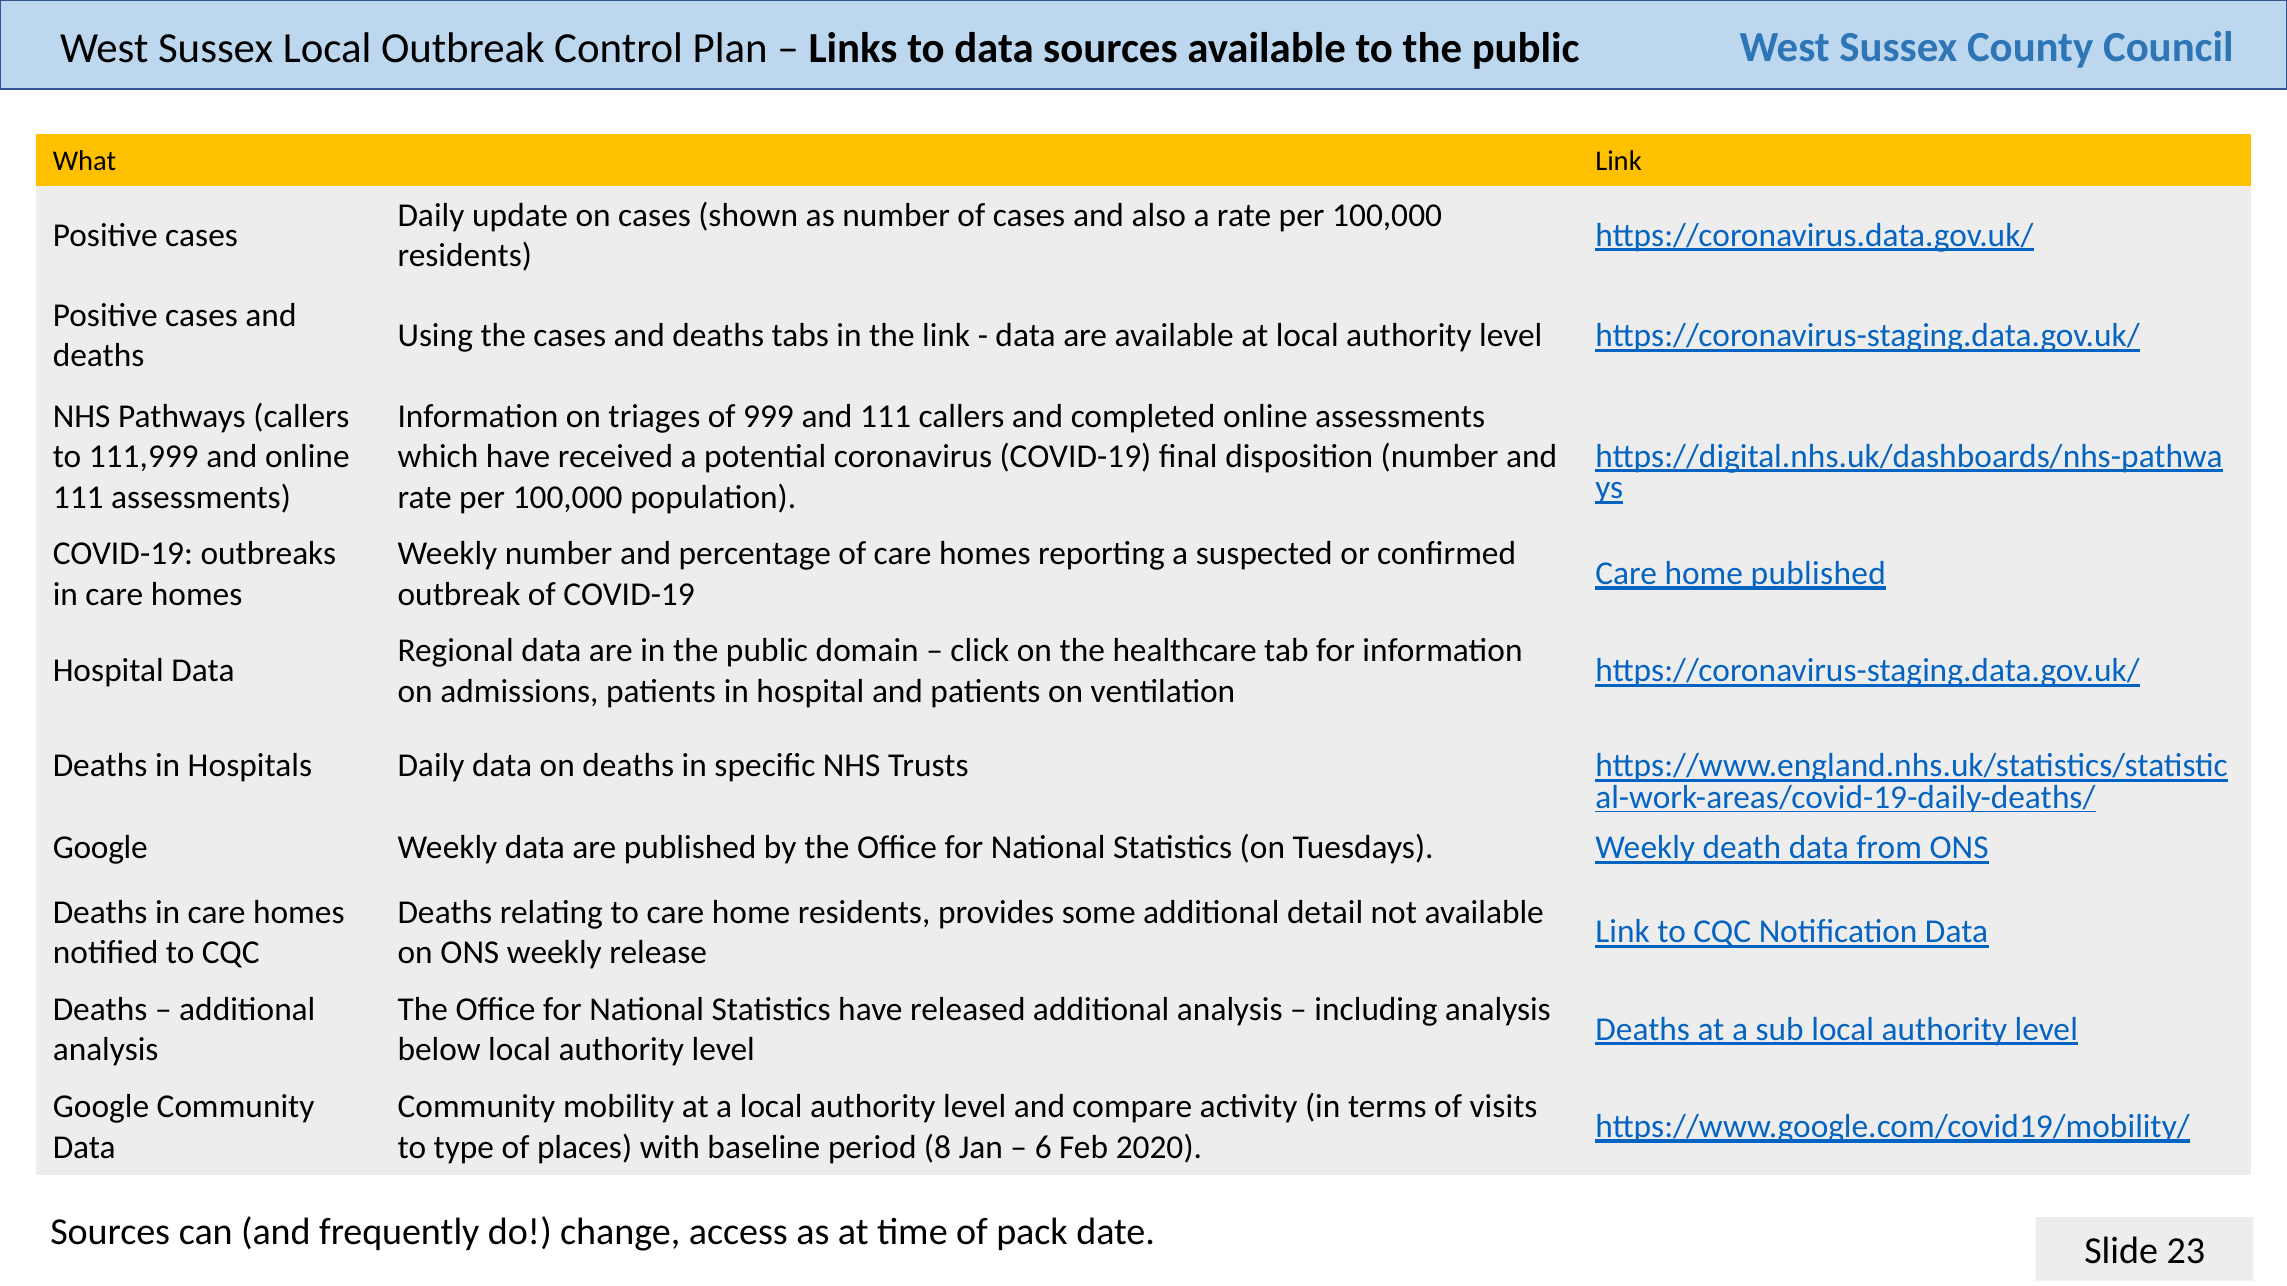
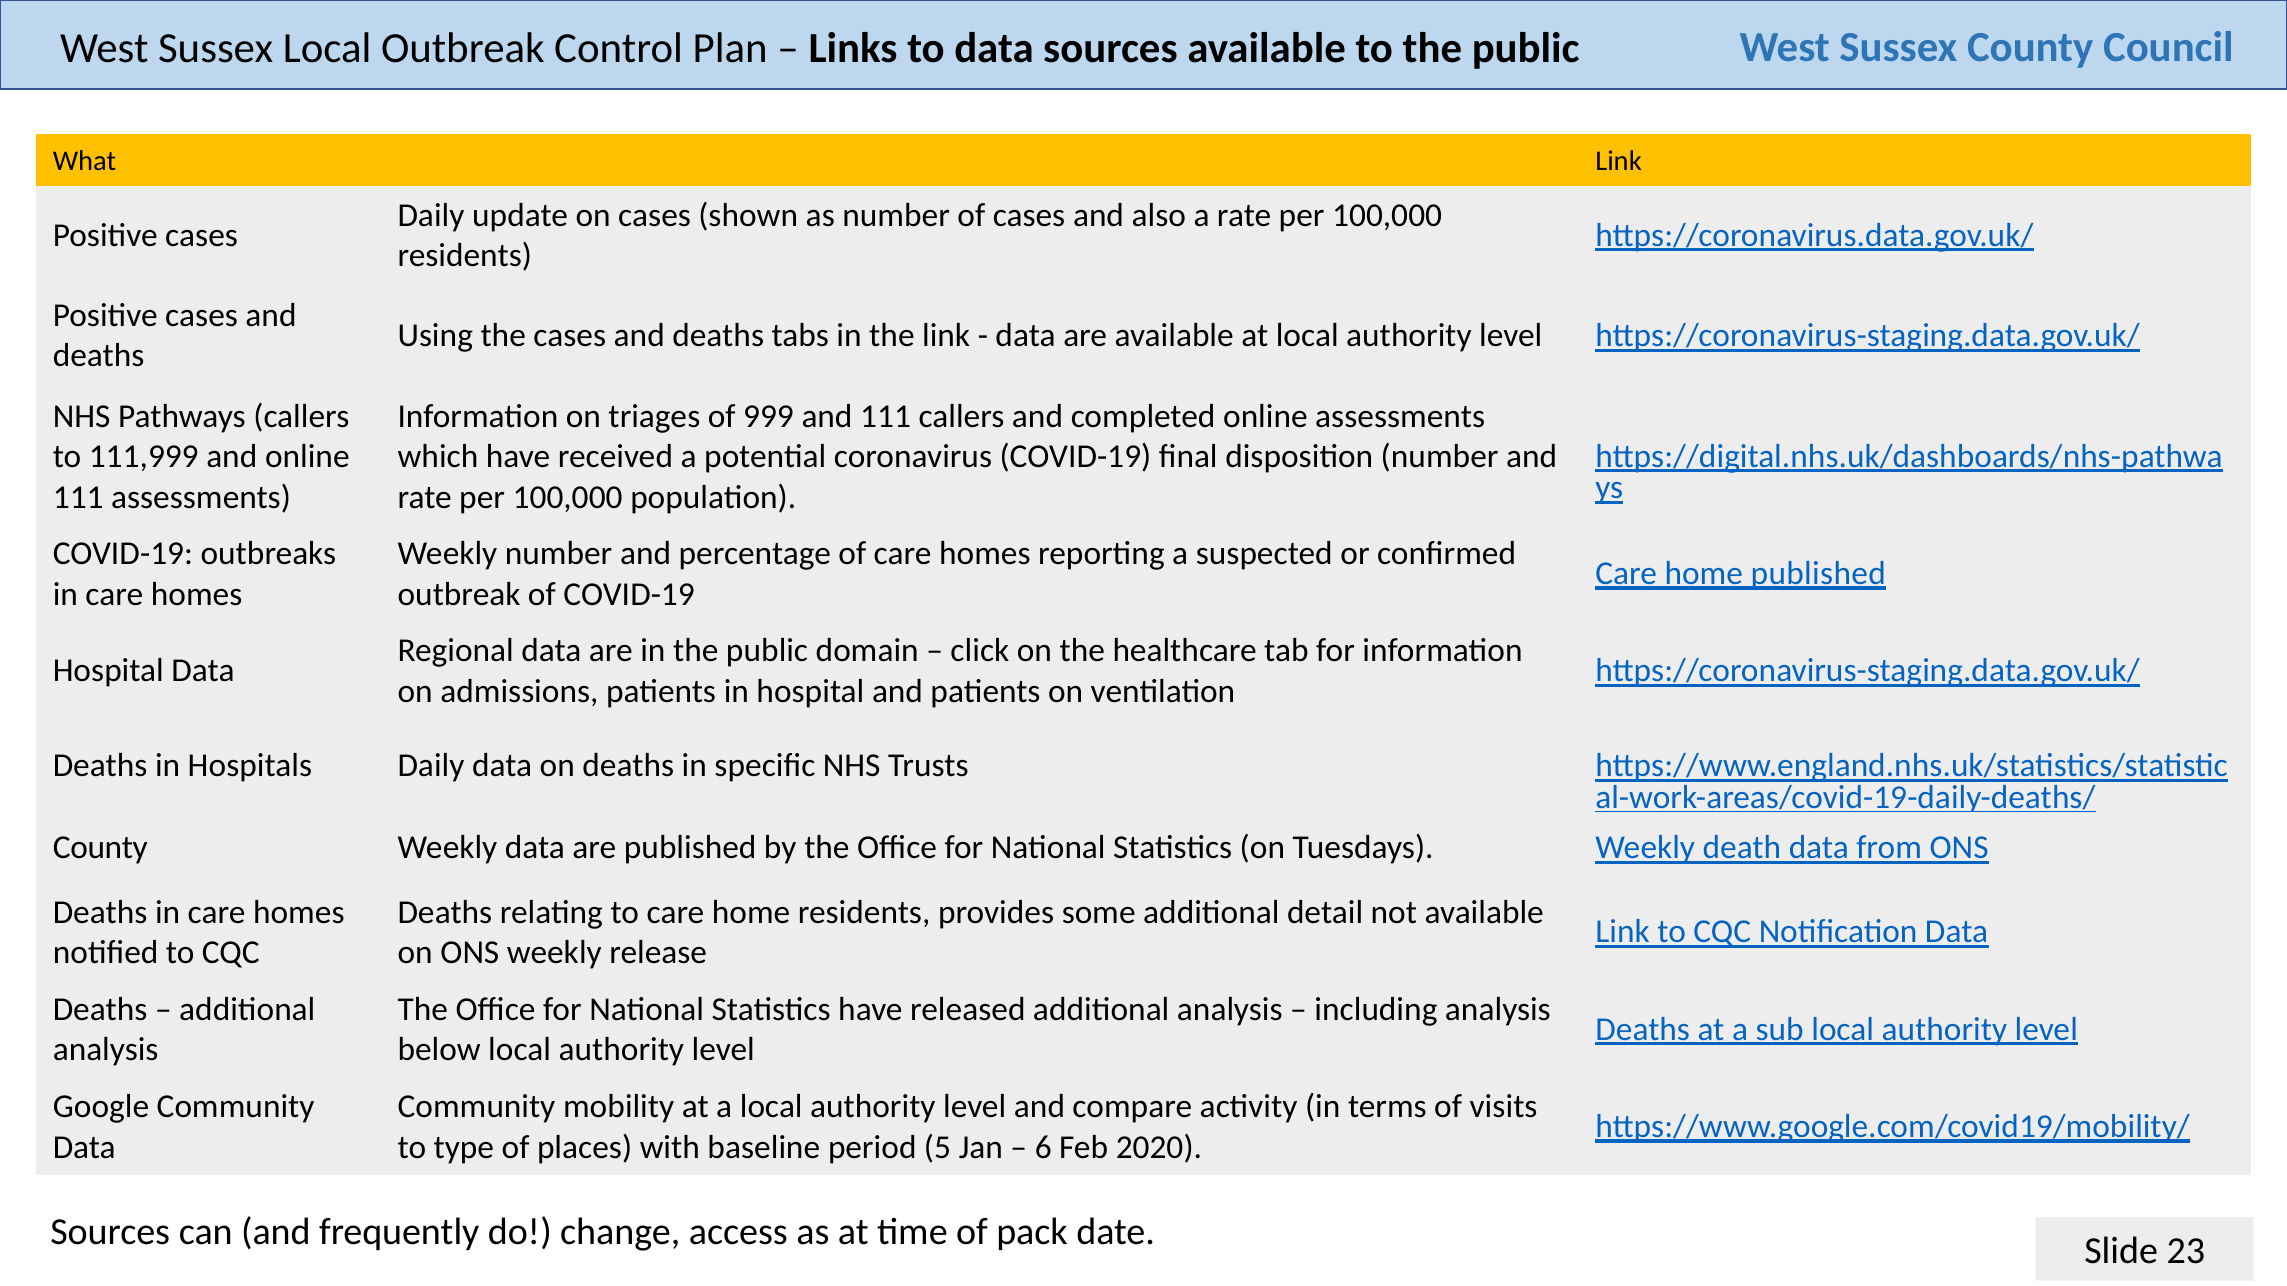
Google: Google -> County (100, 848)
8: 8 -> 5 (937, 1148)
